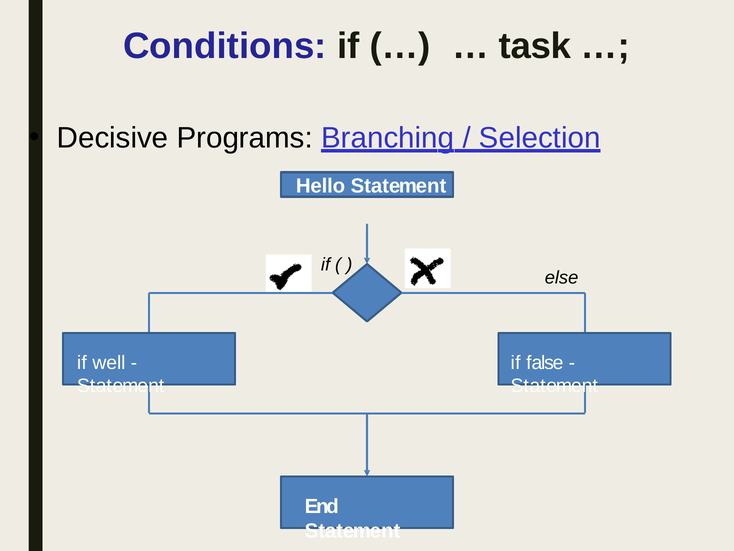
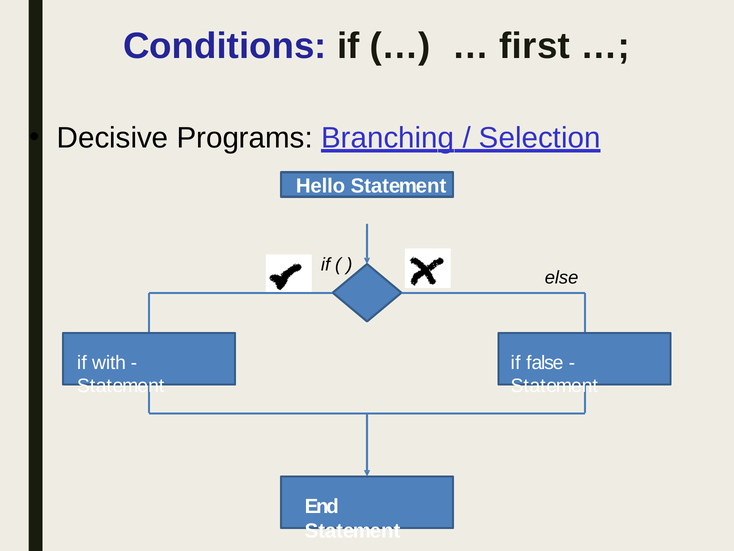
task: task -> first (535, 46)
well: well -> with (109, 362)
